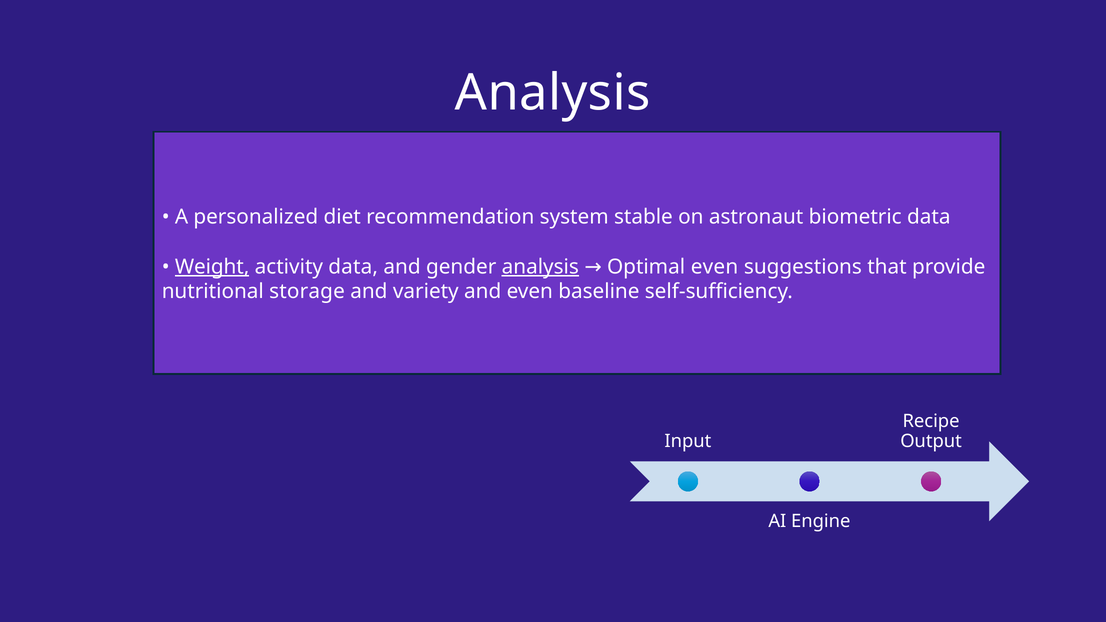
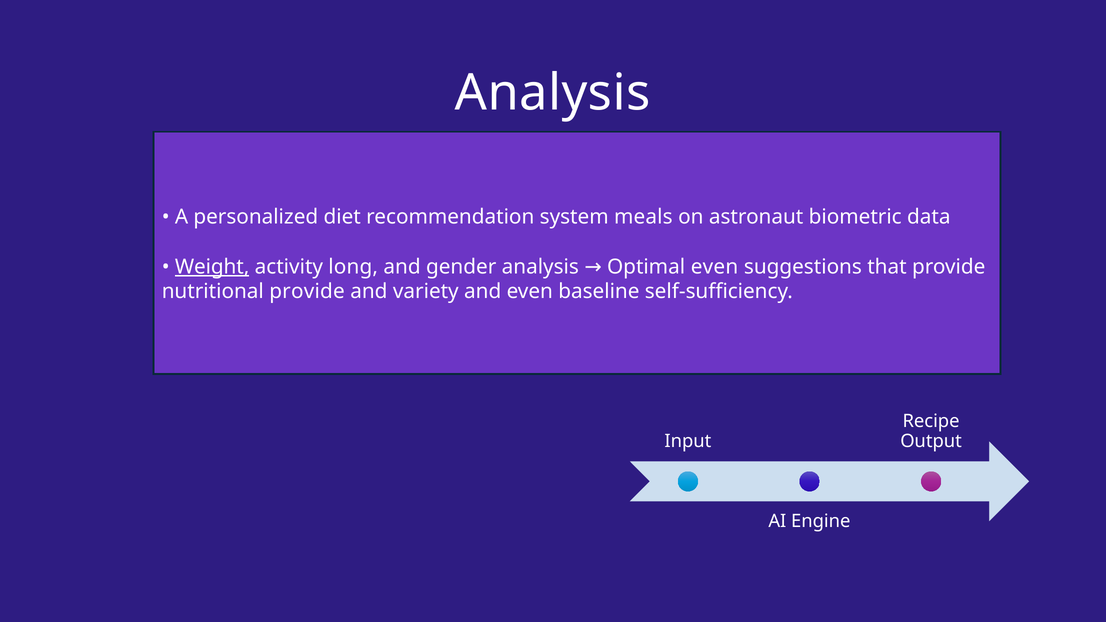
stable: stable -> meals (643, 217)
activity data: data -> long (353, 267)
analysis underline: present -> none (540, 267)
nutritional storage: storage -> provide (307, 292)
